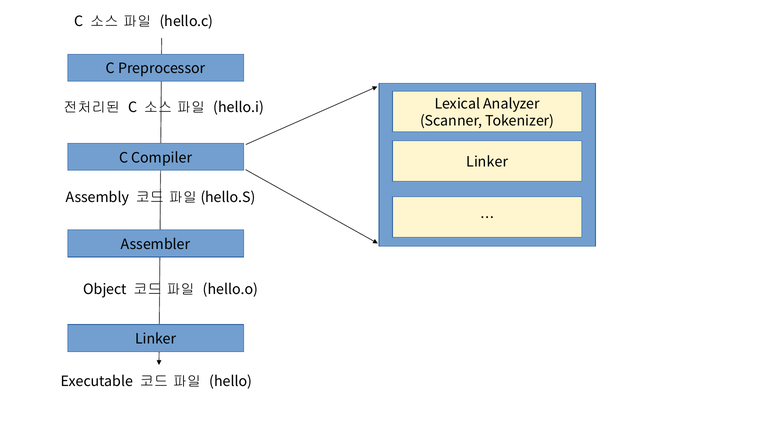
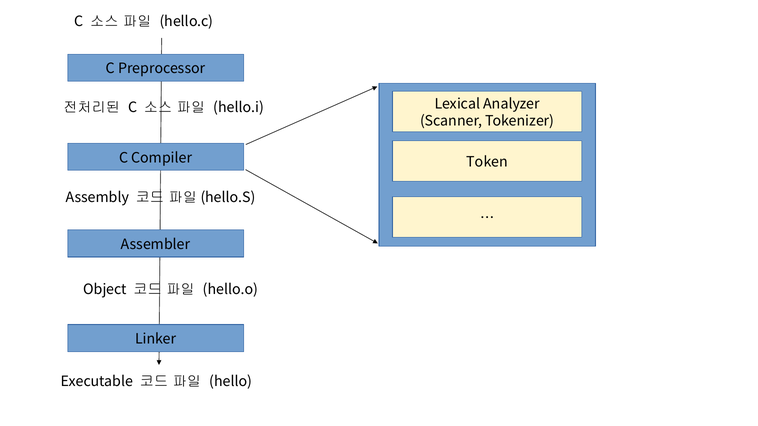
Linker: Linker -> Token (487, 162)
